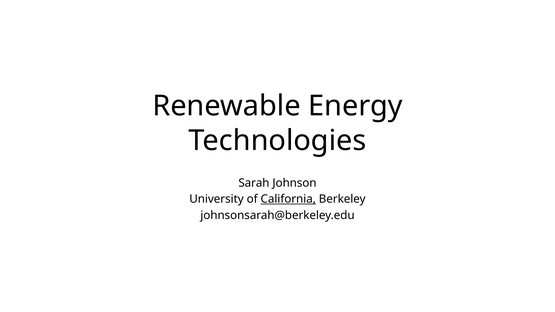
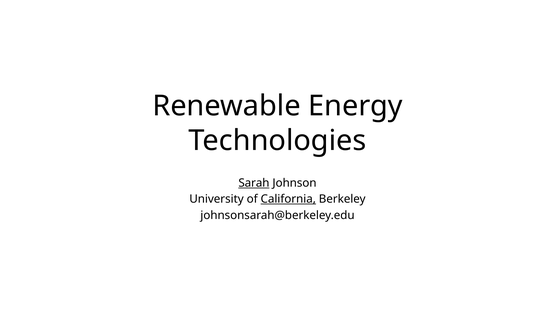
Sarah underline: none -> present (254, 183)
